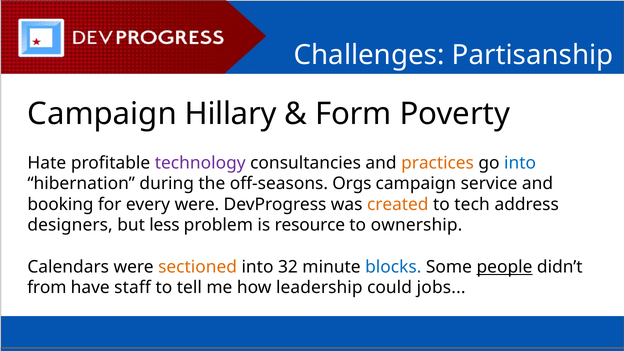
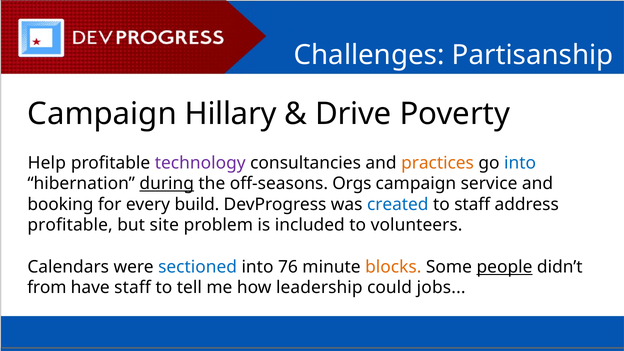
Form: Form -> Drive (353, 114)
Hate: Hate -> Help (47, 163)
during underline: none -> present (167, 184)
every were: were -> build (197, 204)
created colour: orange -> blue (398, 204)
to tech: tech -> staff (472, 204)
designers: designers -> profitable (70, 225)
less: less -> site (164, 225)
resource: resource -> included (310, 225)
ownership: ownership -> volunteers (417, 225)
sectioned colour: orange -> blue (198, 267)
32: 32 -> 76 (288, 267)
blocks colour: blue -> orange (393, 267)
